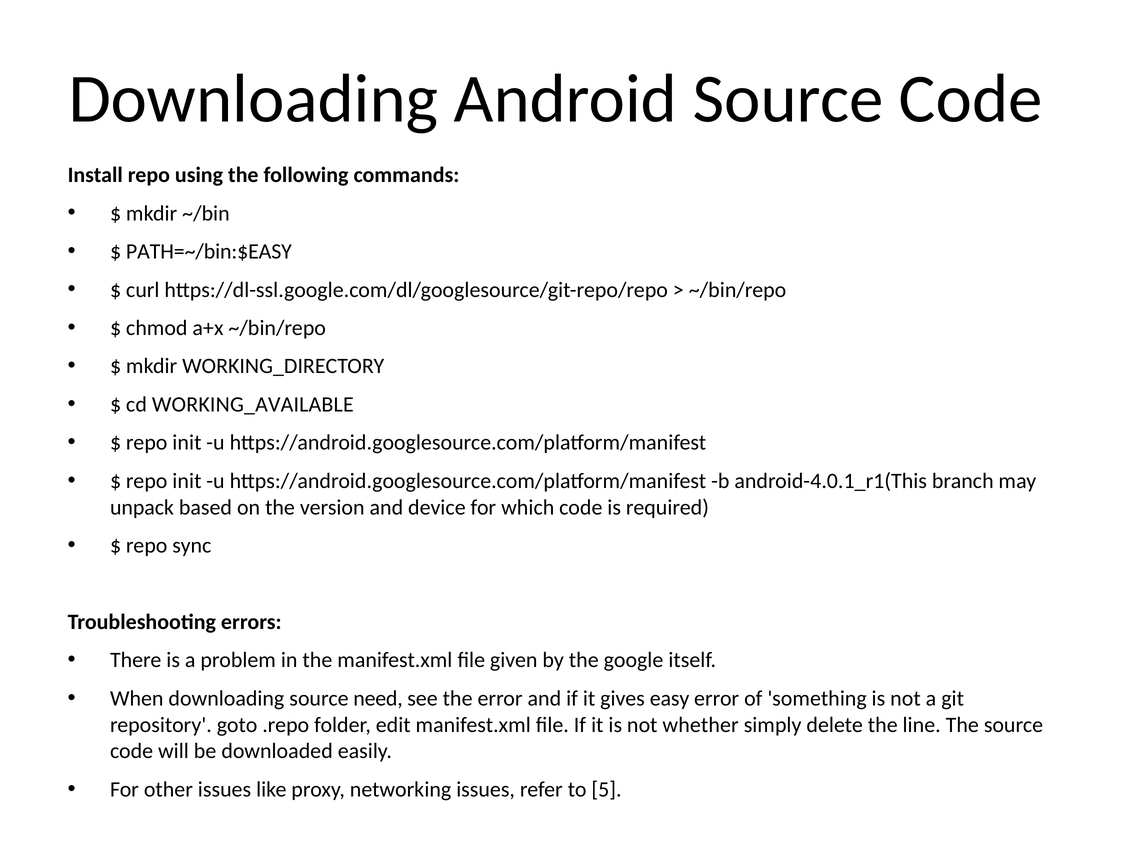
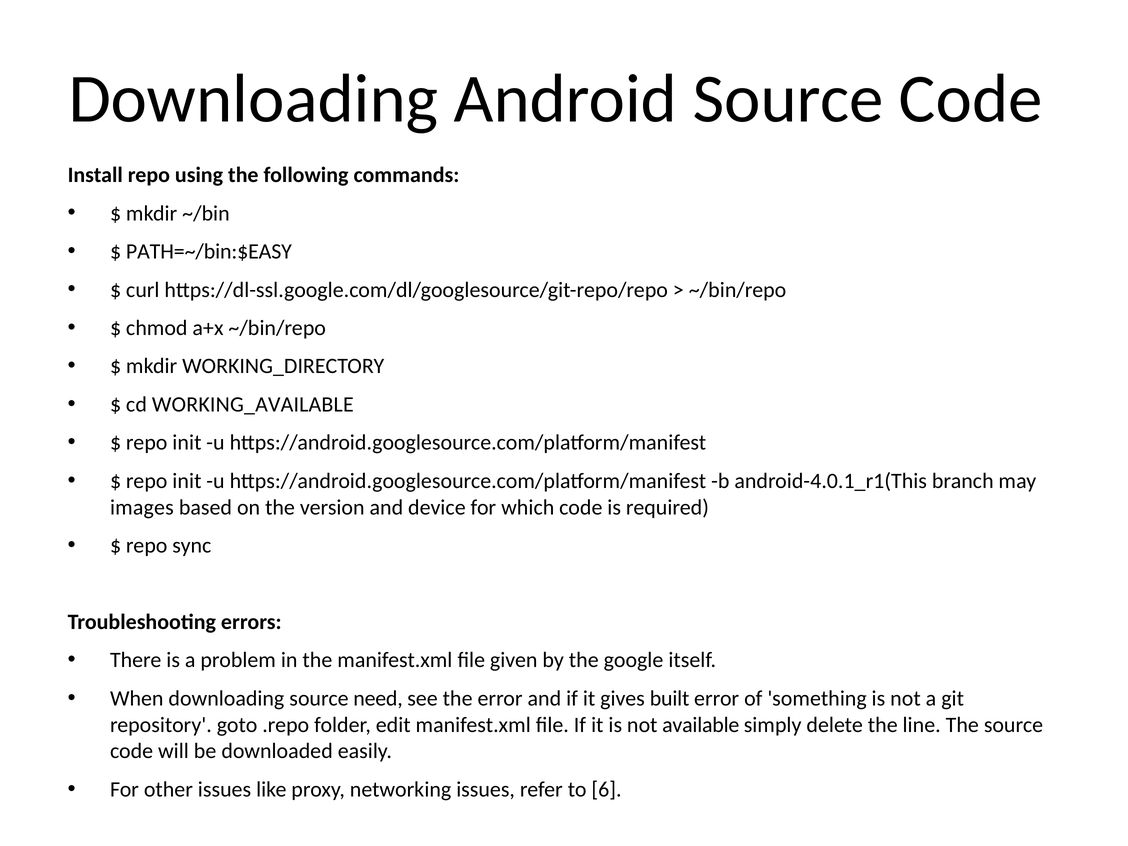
unpack: unpack -> images (142, 507)
easy: easy -> built (670, 698)
whether: whether -> available (701, 725)
5: 5 -> 6 (607, 789)
